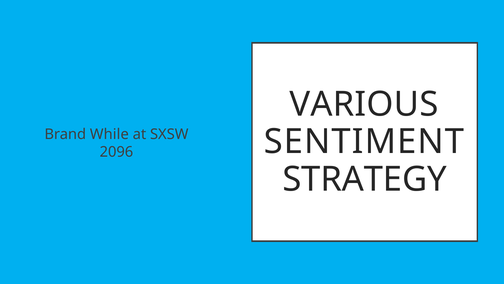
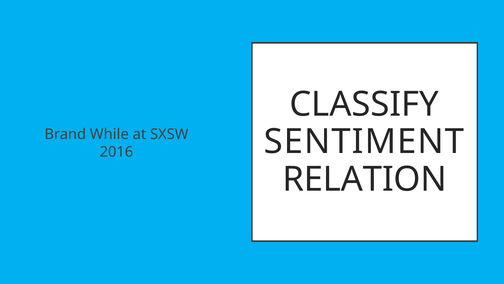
VARIOUS: VARIOUS -> CLASSIFY (364, 104)
2096: 2096 -> 2016 (116, 152)
STRATEGY: STRATEGY -> RELATION (365, 179)
